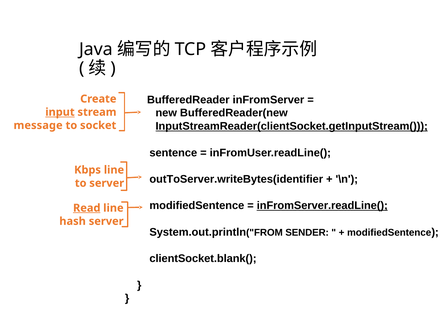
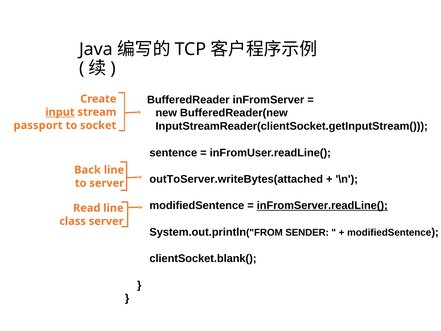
InputStreamReader(clientSocket.getInputStream( underline: present -> none (292, 126)
message: message -> passport (38, 125)
Kbps: Kbps -> Back (88, 170)
outToServer.writeBytes(identifier: outToServer.writeBytes(identifier -> outToServer.writeBytes(attached (236, 179)
Read underline: present -> none (87, 208)
hash: hash -> class (73, 221)
